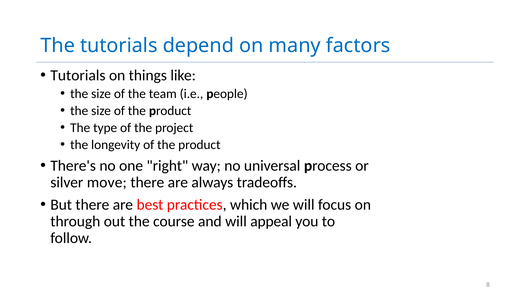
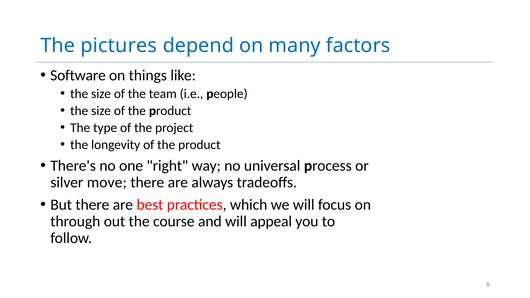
The tutorials: tutorials -> pictures (119, 46)
Tutorials: Tutorials -> Software (78, 75)
